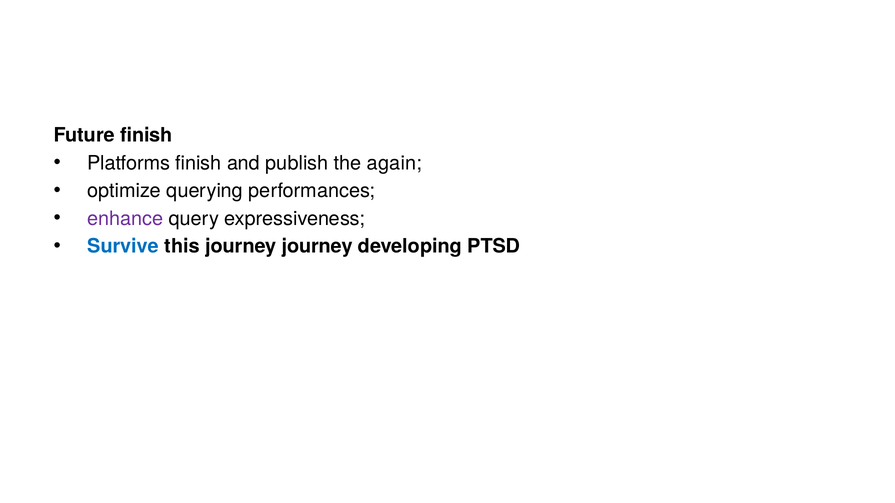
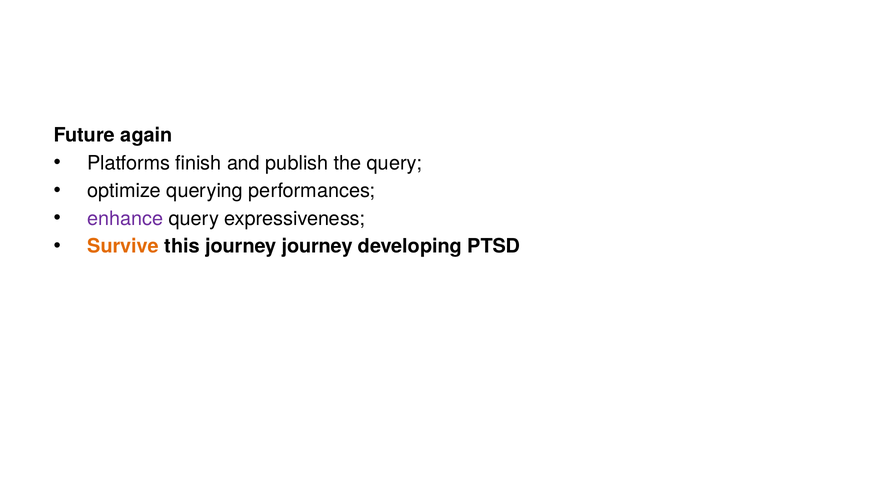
Future finish: finish -> again (146, 135)
the again: again -> query (395, 163)
Survive colour: blue -> orange (123, 247)
